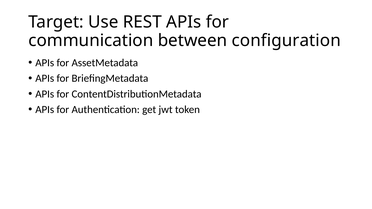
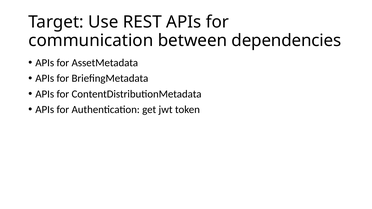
configuration: configuration -> dependencies (286, 40)
